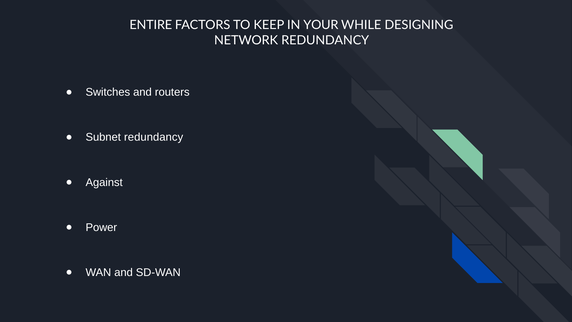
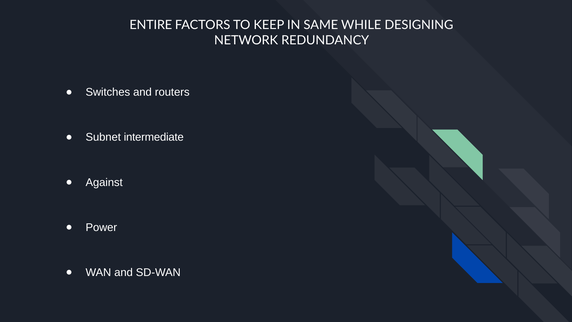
YOUR: YOUR -> SAME (321, 25)
Subnet redundancy: redundancy -> intermediate (154, 137)
